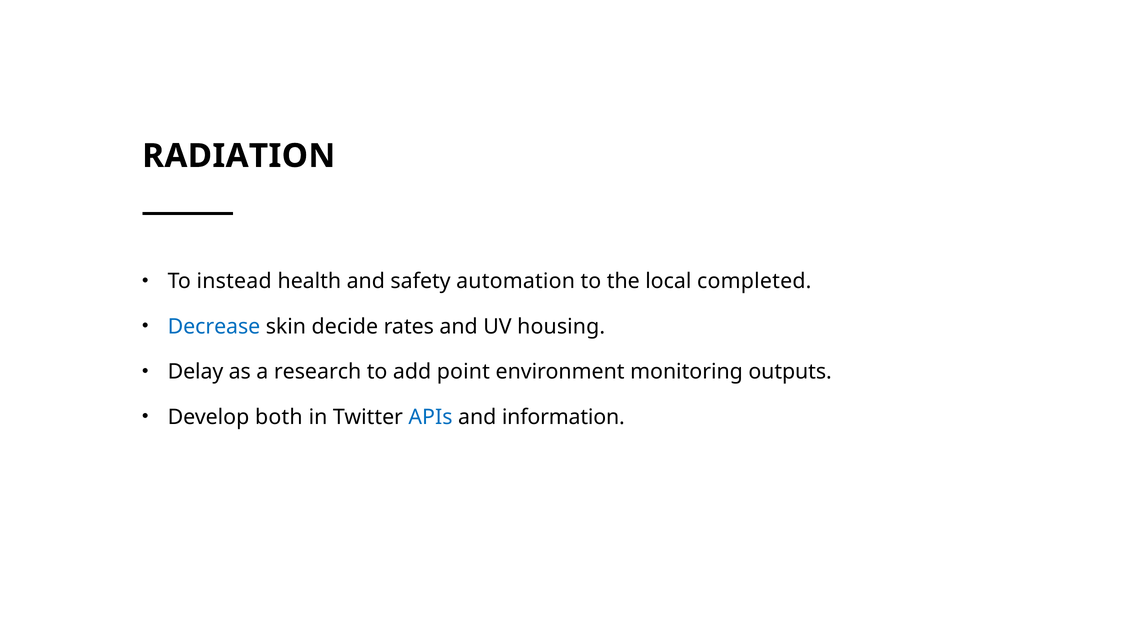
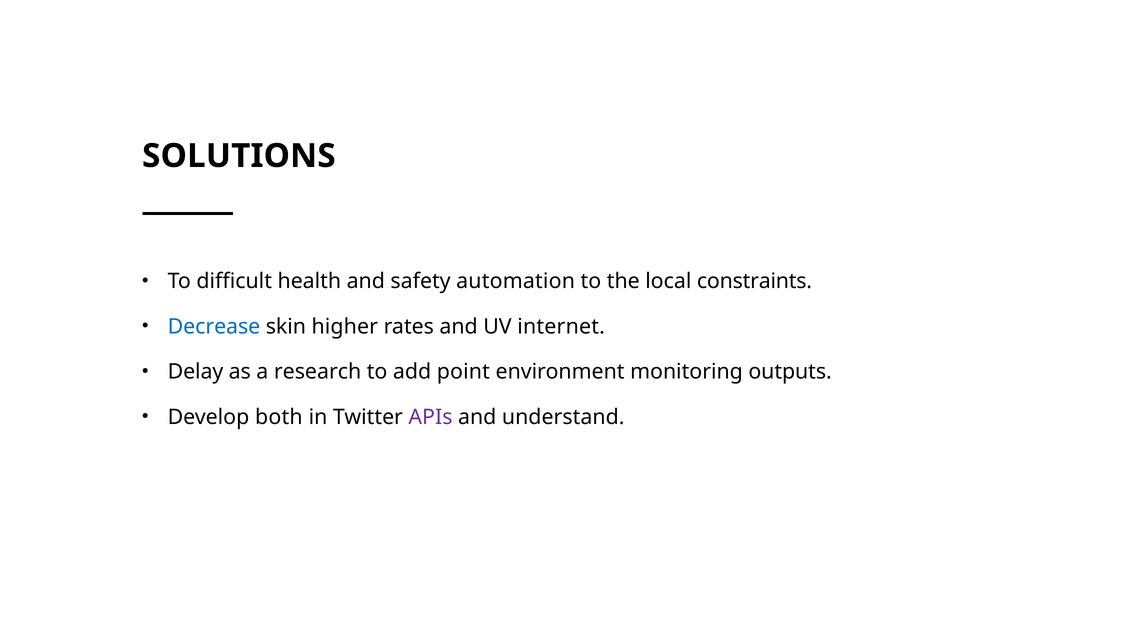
RADIATION: RADIATION -> SOLUTIONS (239, 156)
instead: instead -> difficult (234, 281)
completed: completed -> constraints (754, 281)
decide: decide -> higher (345, 326)
housing: housing -> internet (561, 326)
APIs colour: blue -> purple (430, 417)
information: information -> understand (563, 417)
